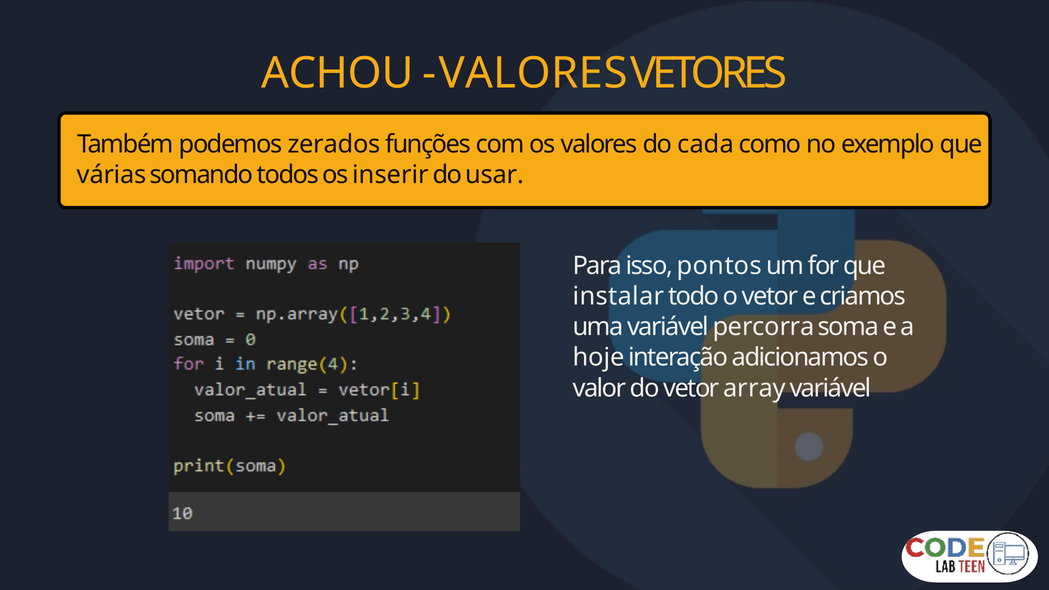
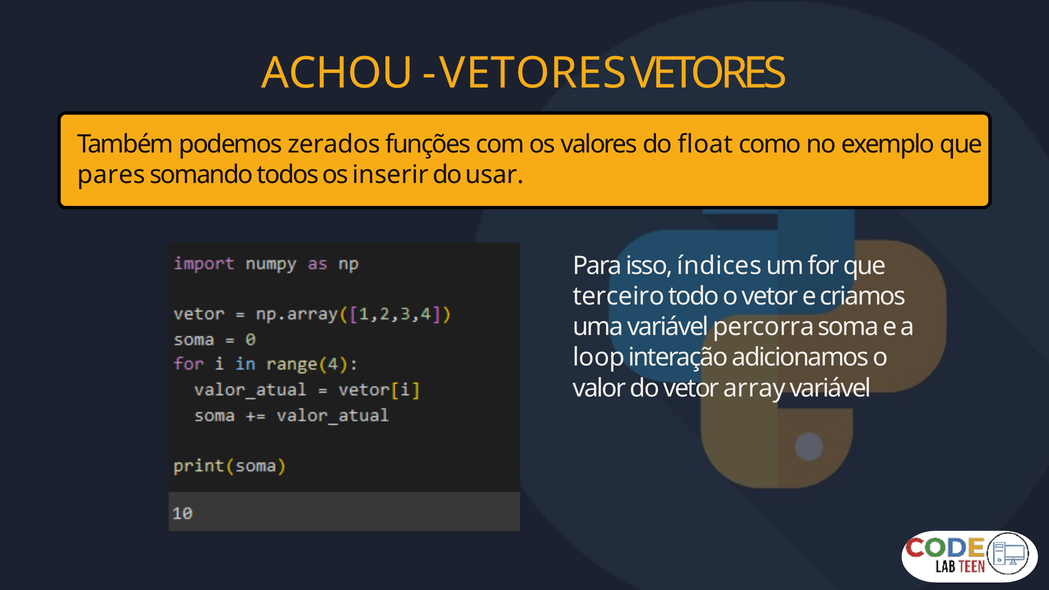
VALORES: VALORES -> VETORES (533, 74)
cada: cada -> float (705, 144)
várias: várias -> pares (111, 175)
pontos: pontos -> índices (719, 266)
instalar: instalar -> terceiro (619, 296)
hoje: hoje -> loop (599, 358)
